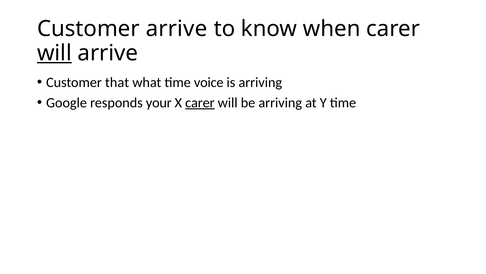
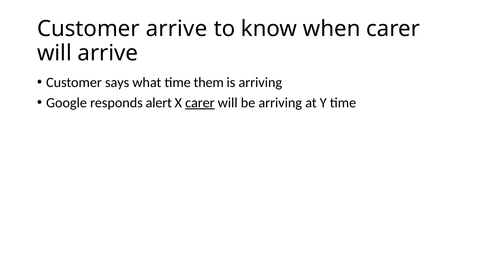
will underline: present -> none (54, 53)
that: that -> says (117, 82)
voice: voice -> them (209, 82)
your: your -> alert (159, 103)
